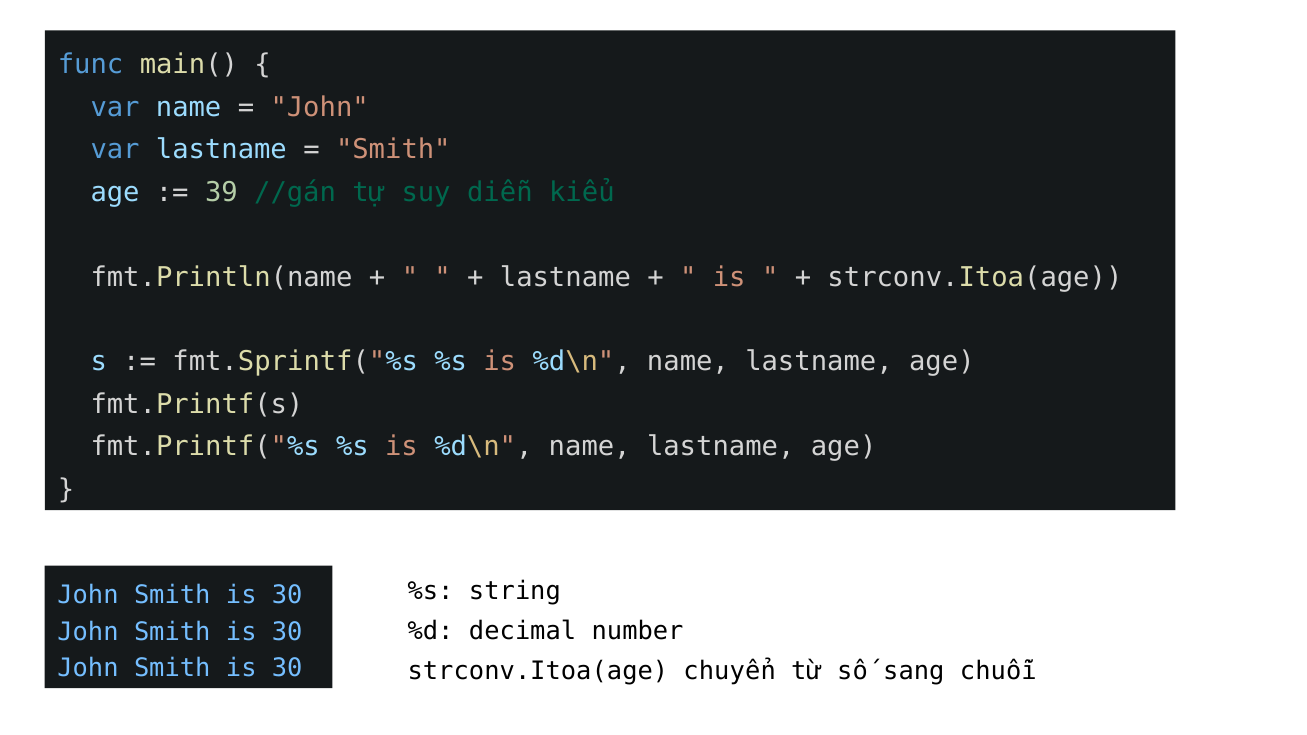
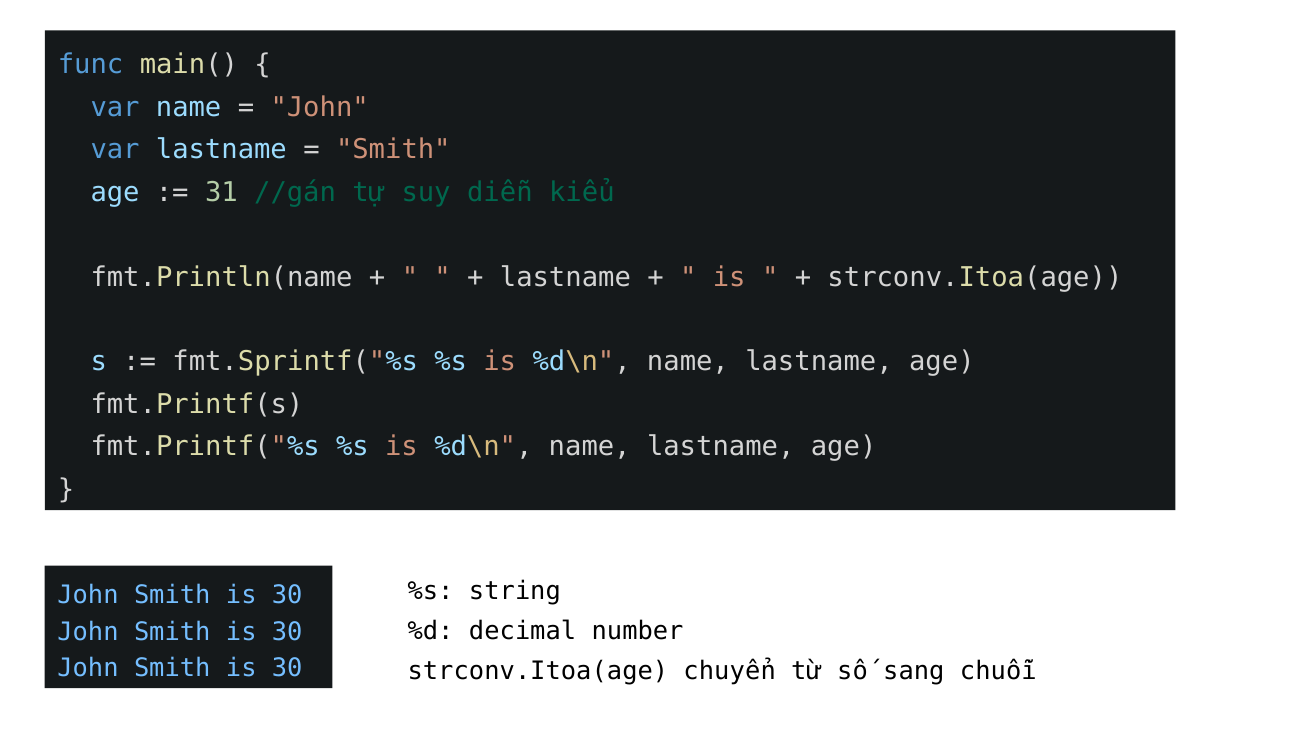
39: 39 -> 31 (221, 192)
